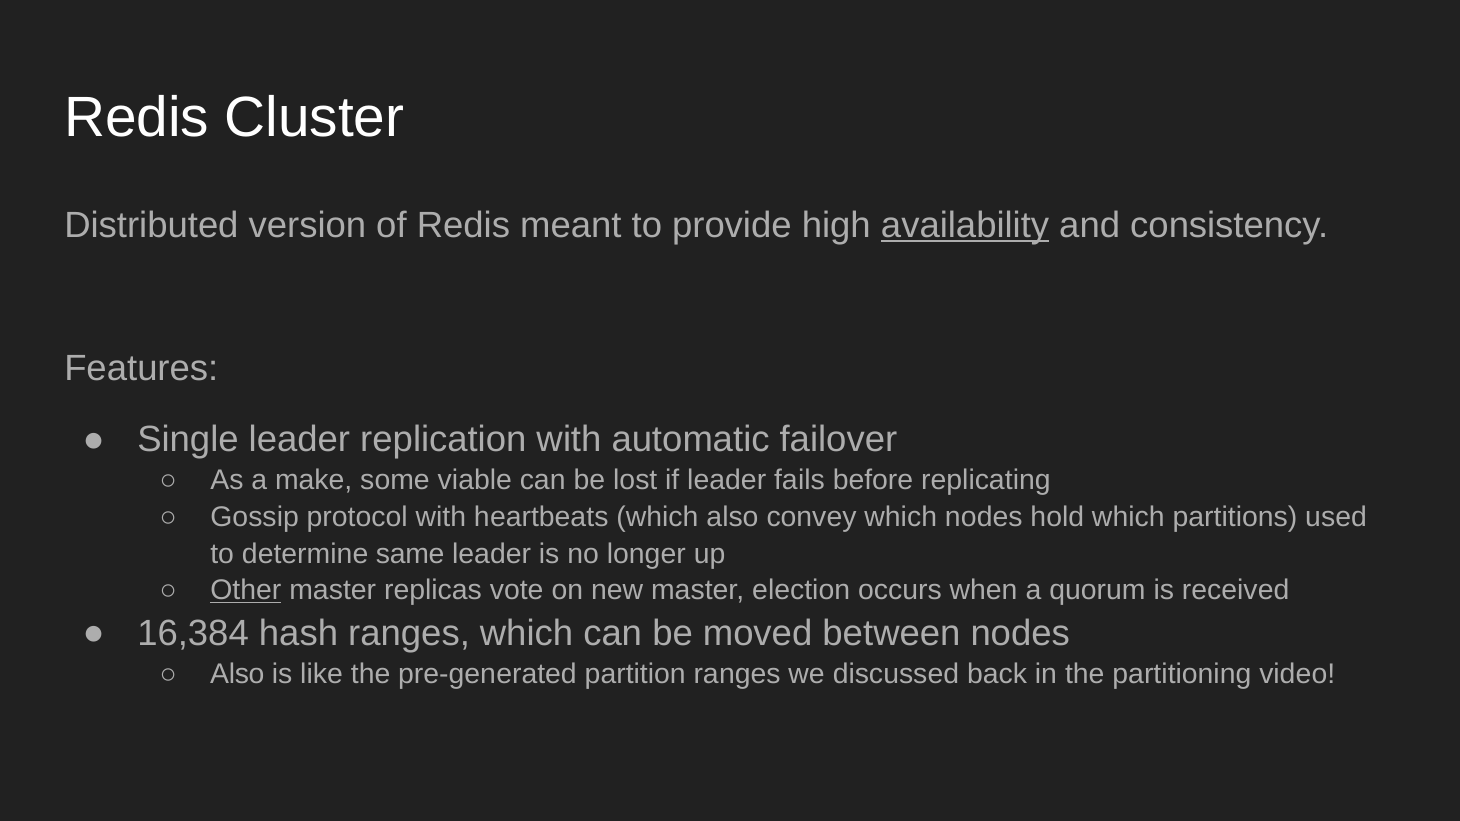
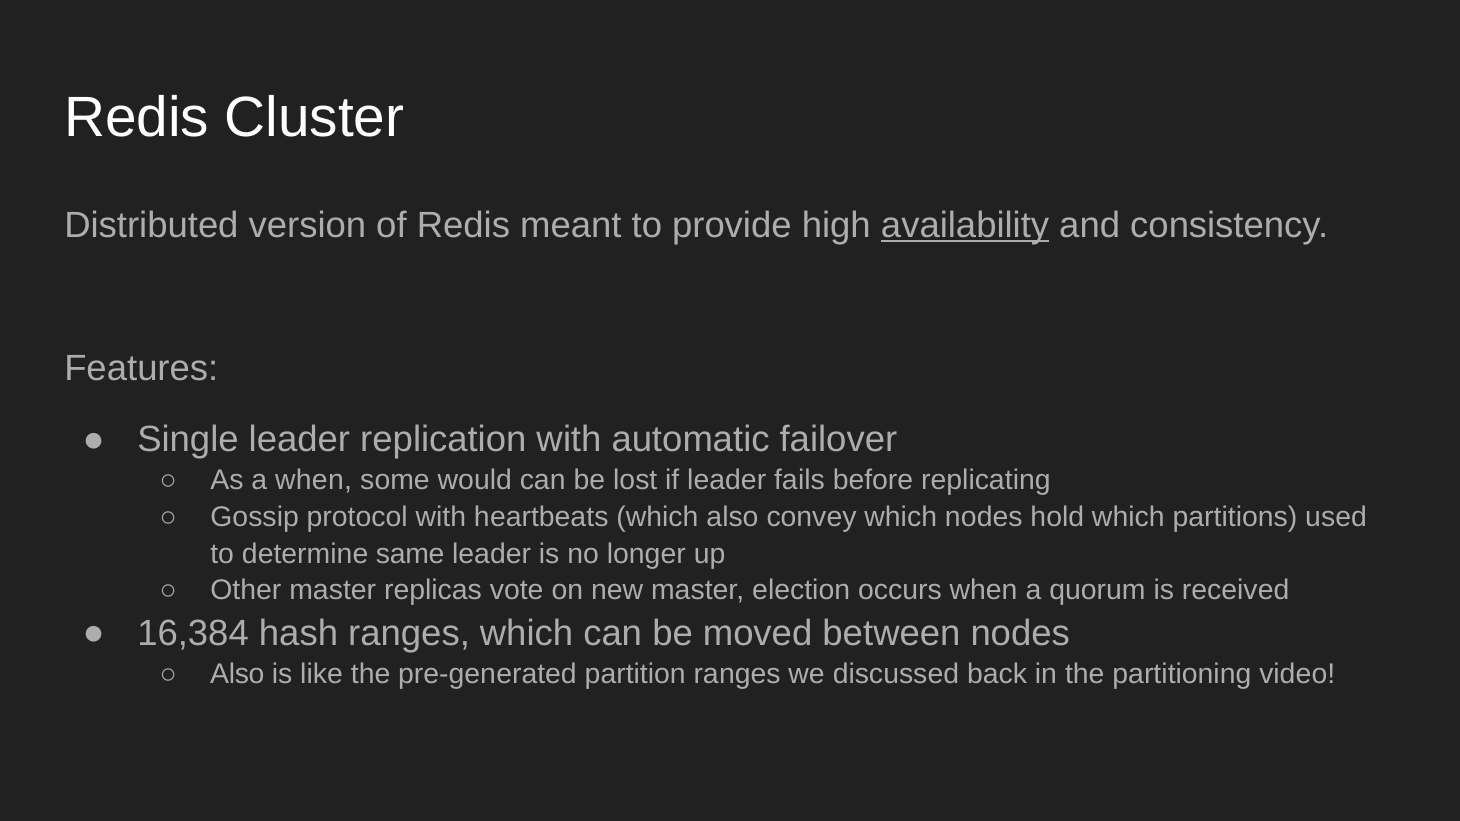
a make: make -> when (314, 481)
viable: viable -> would (475, 481)
Other underline: present -> none (246, 591)
